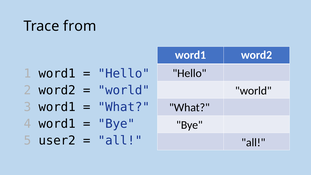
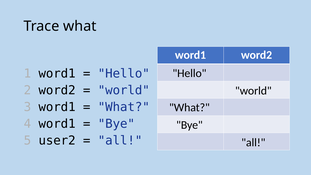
Trace from: from -> what (80, 26)
